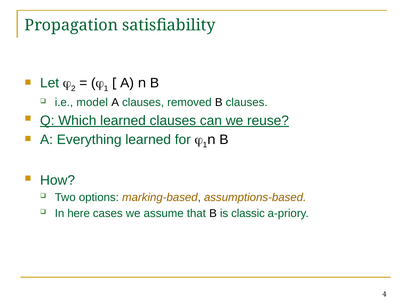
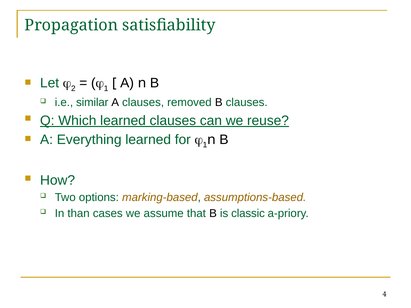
model: model -> similar (92, 103)
here: here -> than (79, 214)
